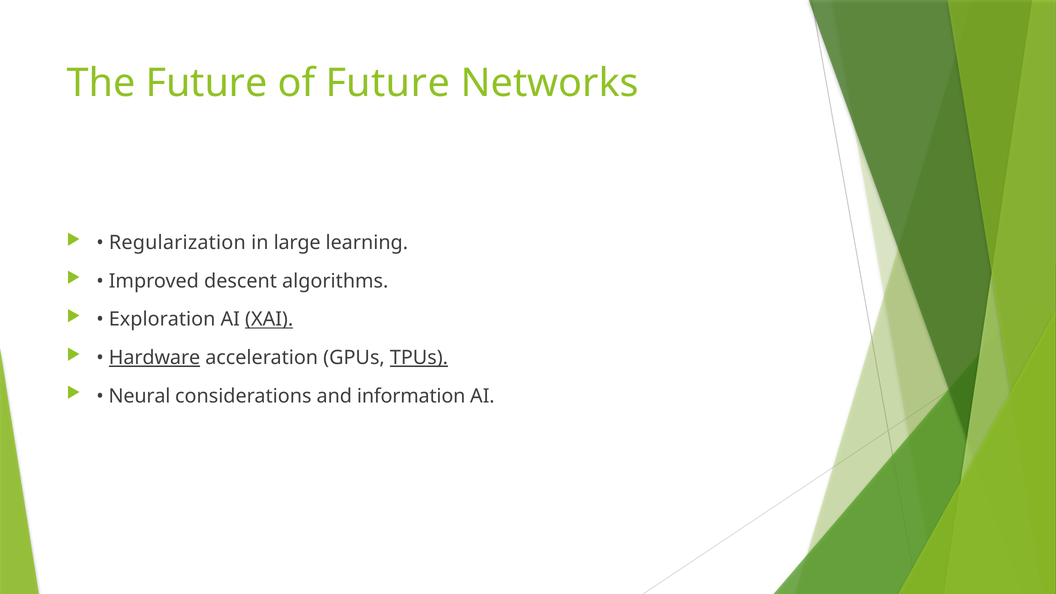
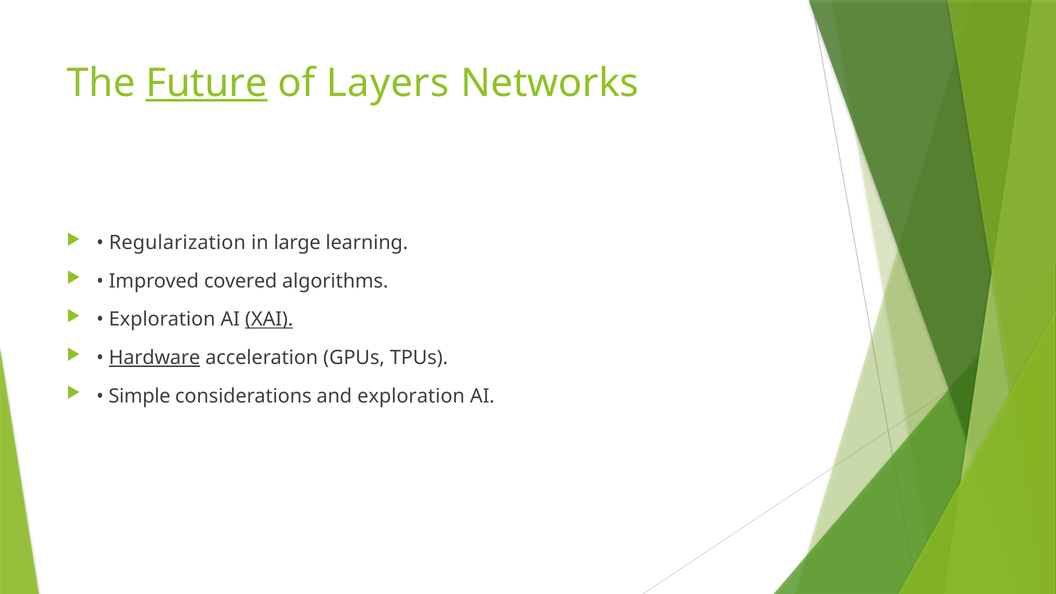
Future underline: none -> present (207, 83)
of Future: Future -> Layers (388, 83)
descent: descent -> covered (241, 281)
TPUs underline: present -> none (419, 358)
Neural: Neural -> Simple (140, 396)
and information: information -> exploration (411, 396)
